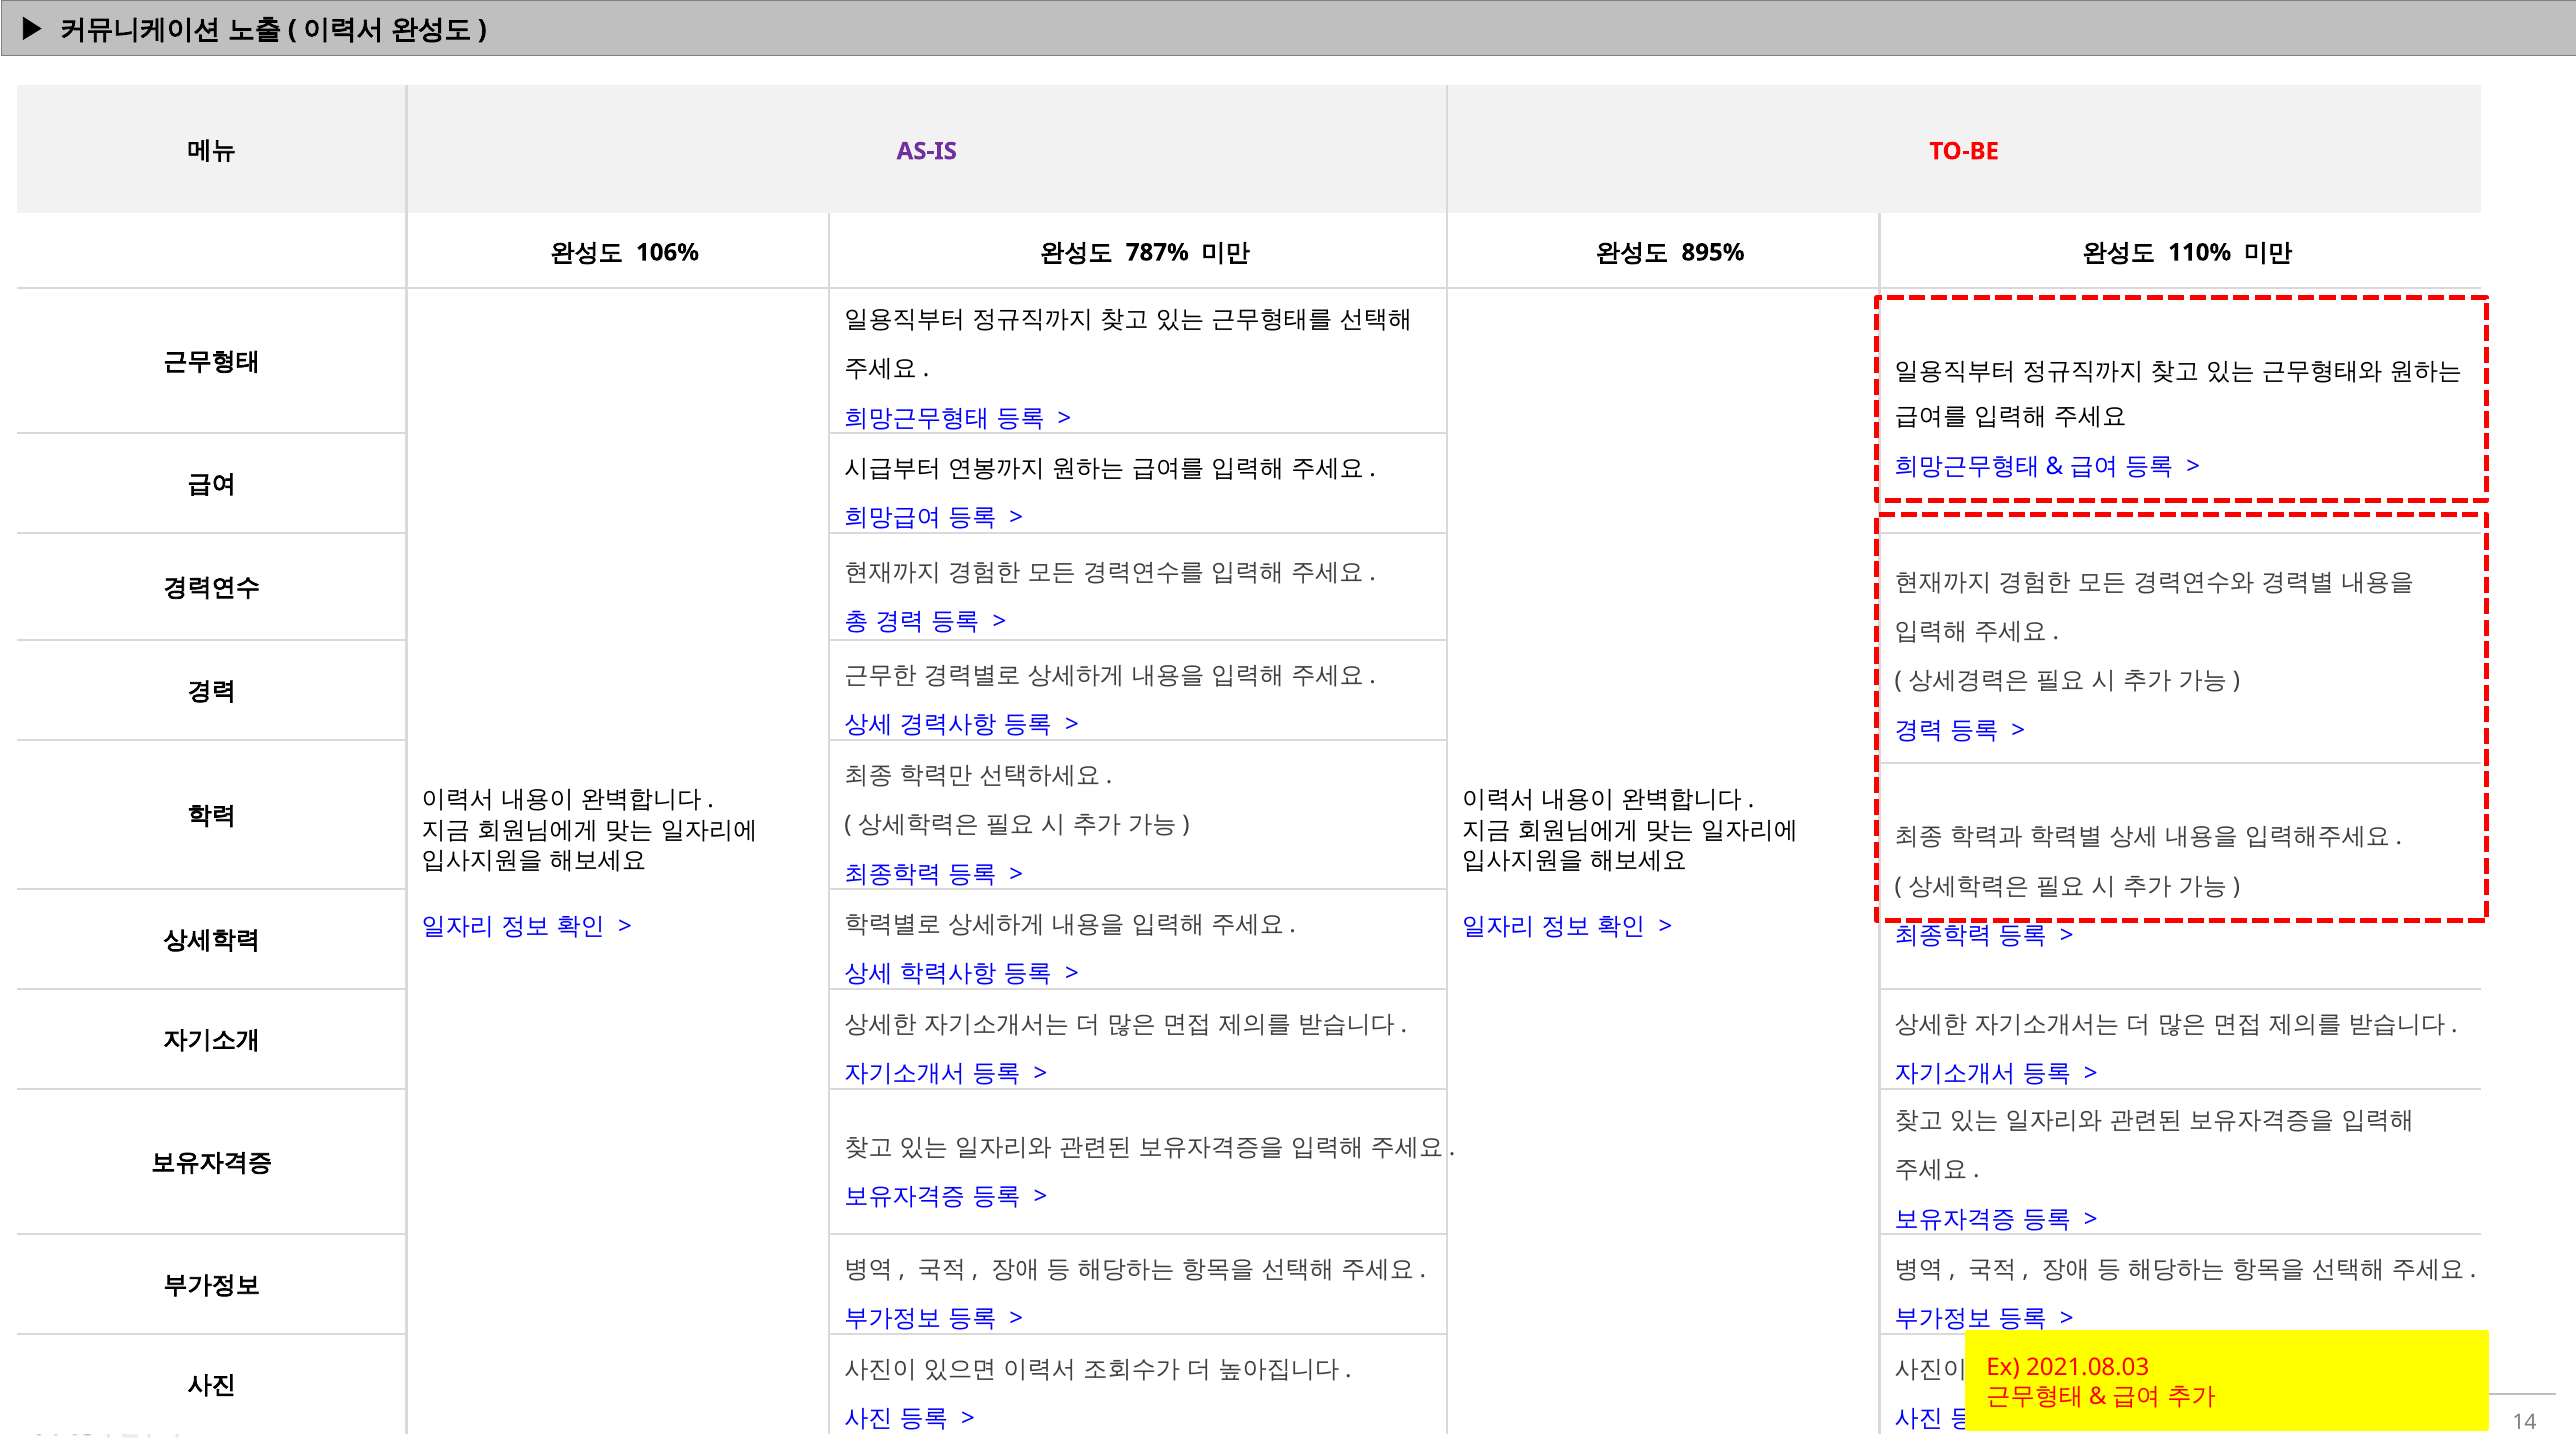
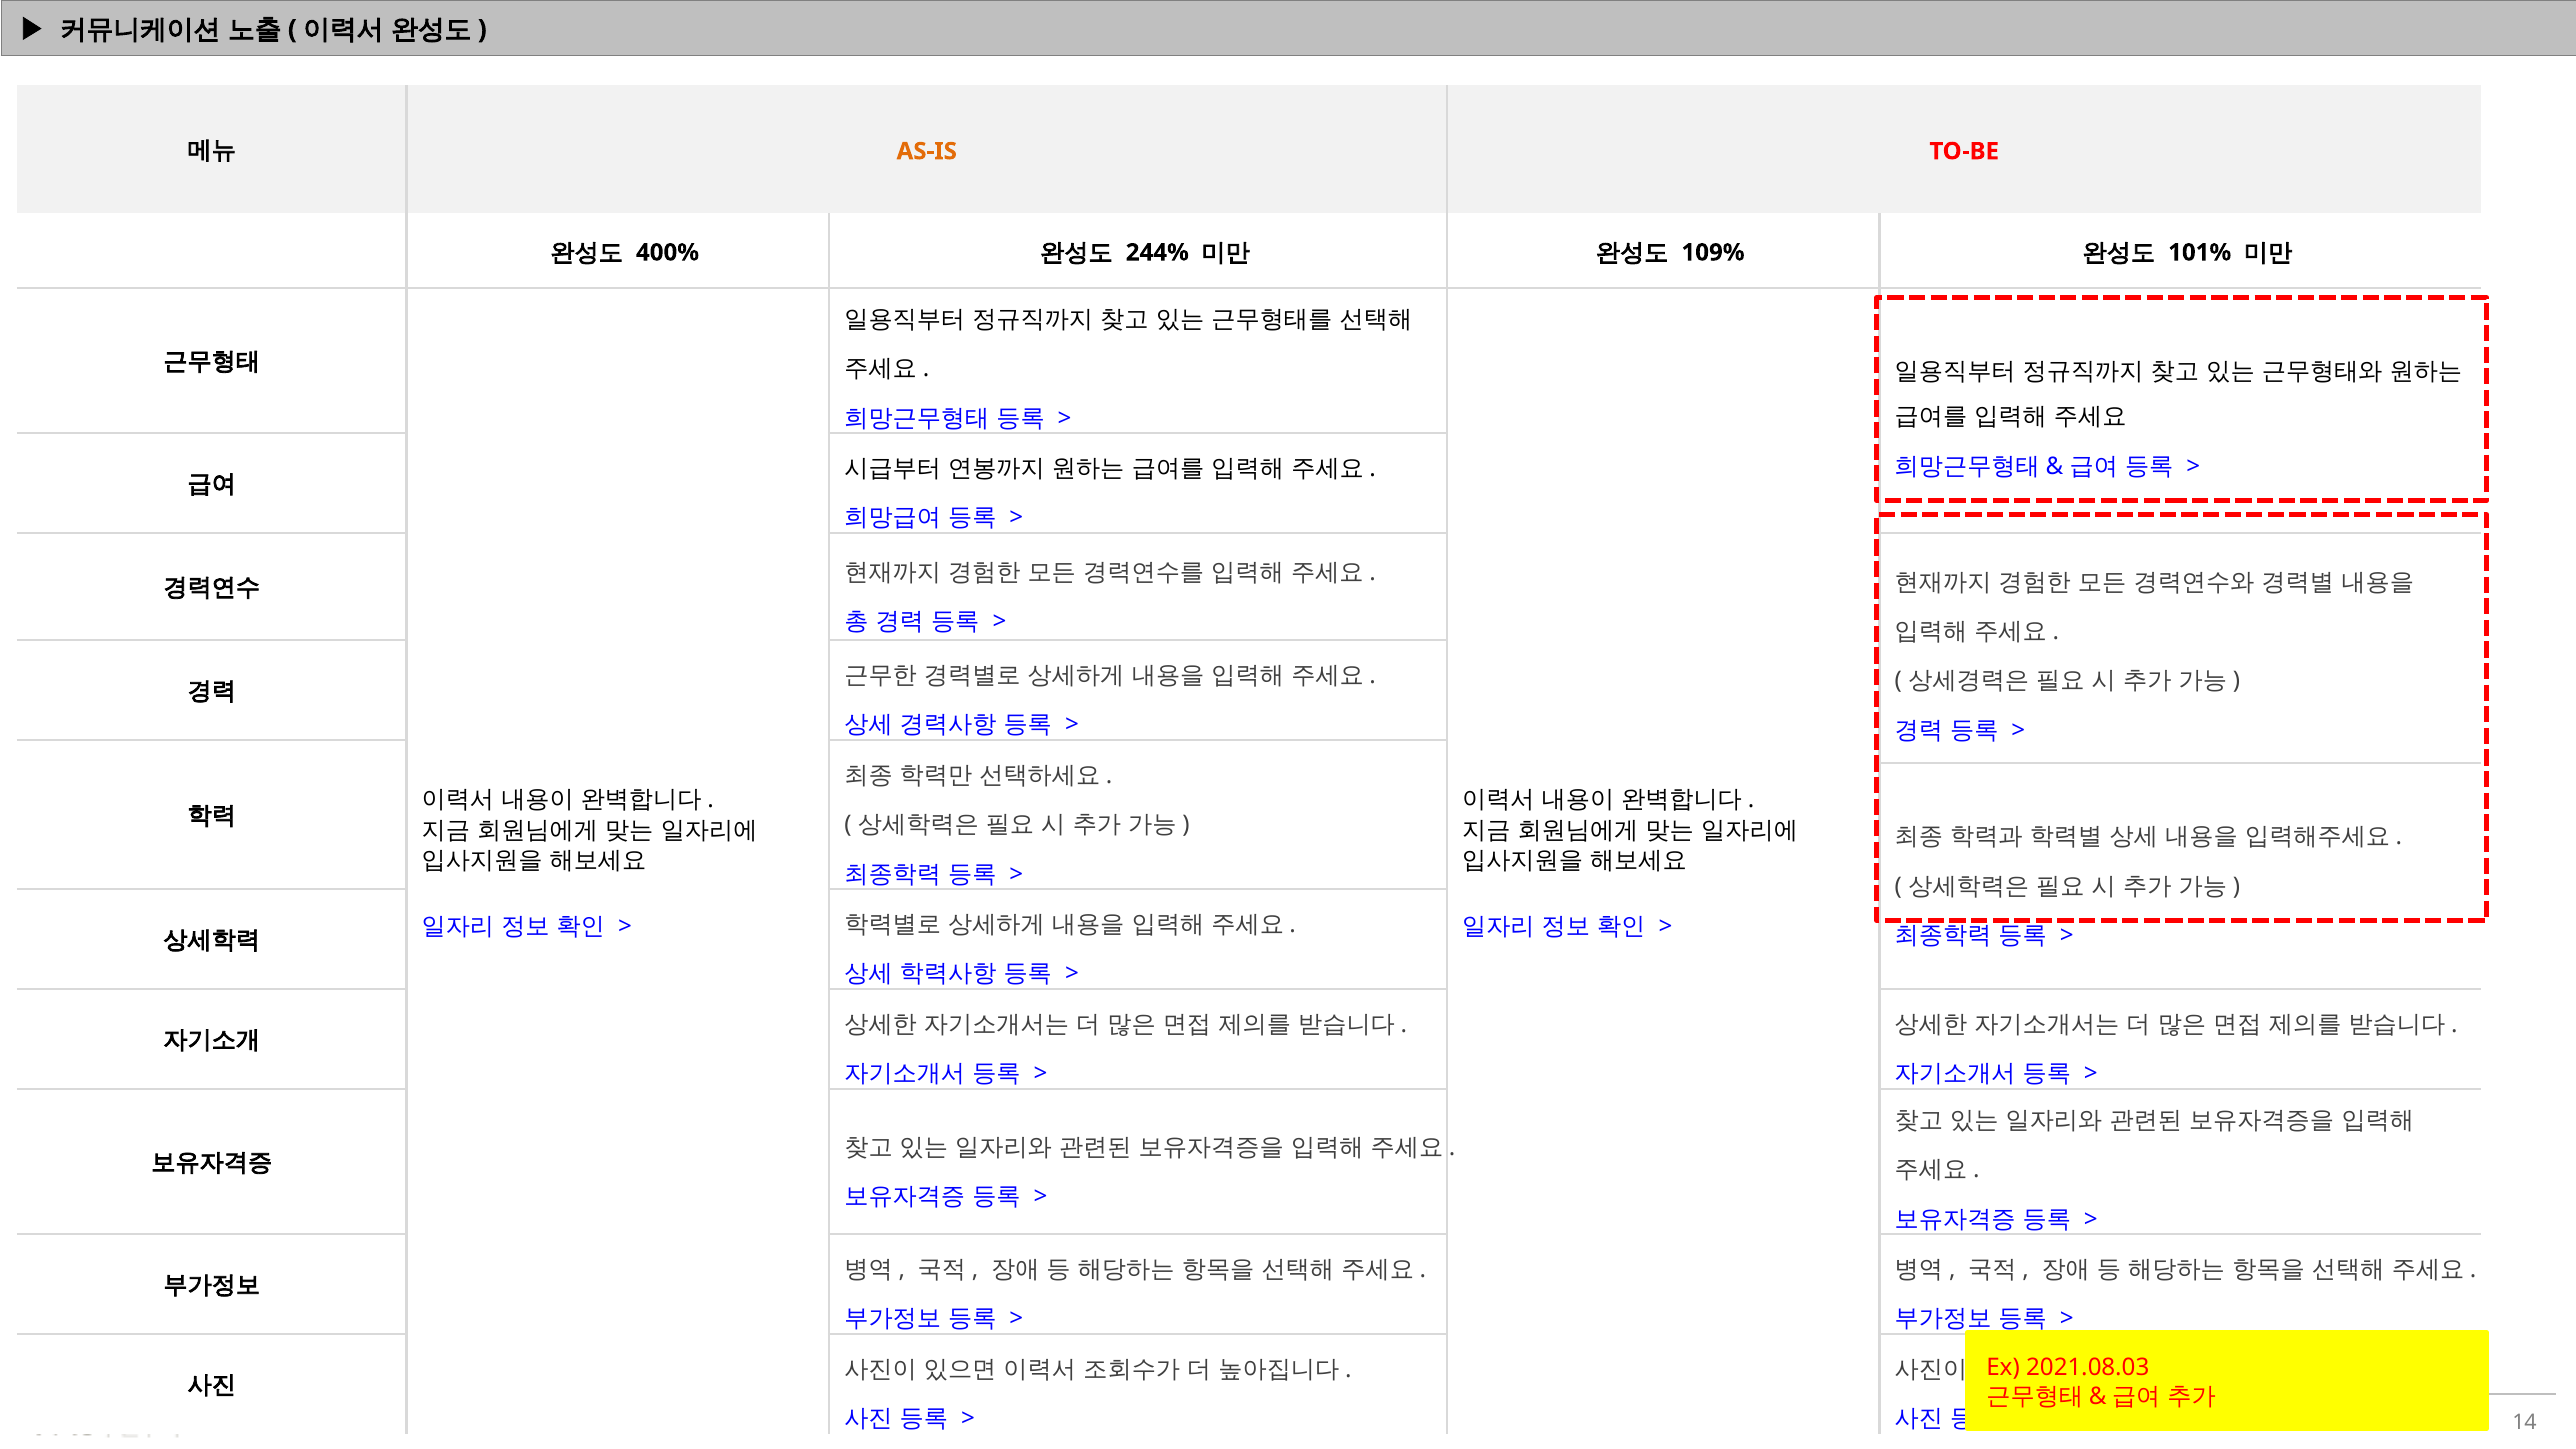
AS-IS colour: purple -> orange (927, 151)
106%: 106% -> 400% (668, 253)
787%: 787% -> 244% (1157, 253)
895%: 895% -> 109% (1713, 253)
110%: 110% -> 101% (2200, 253)
